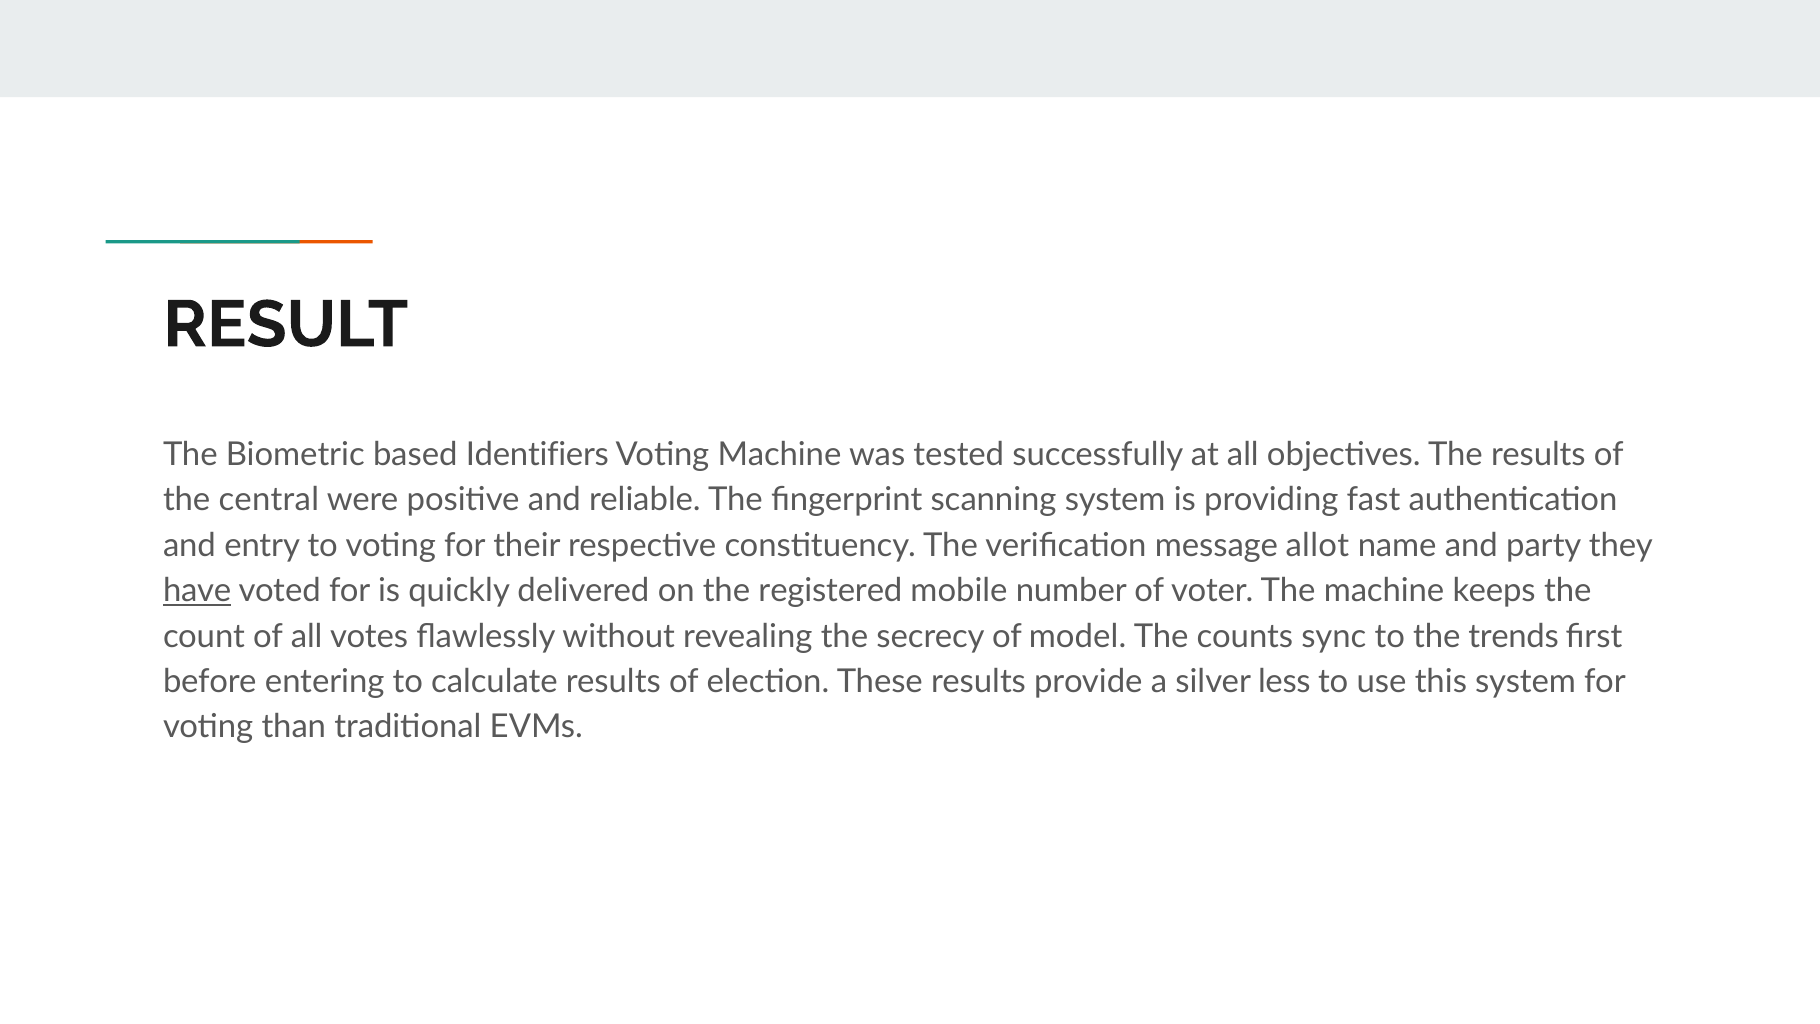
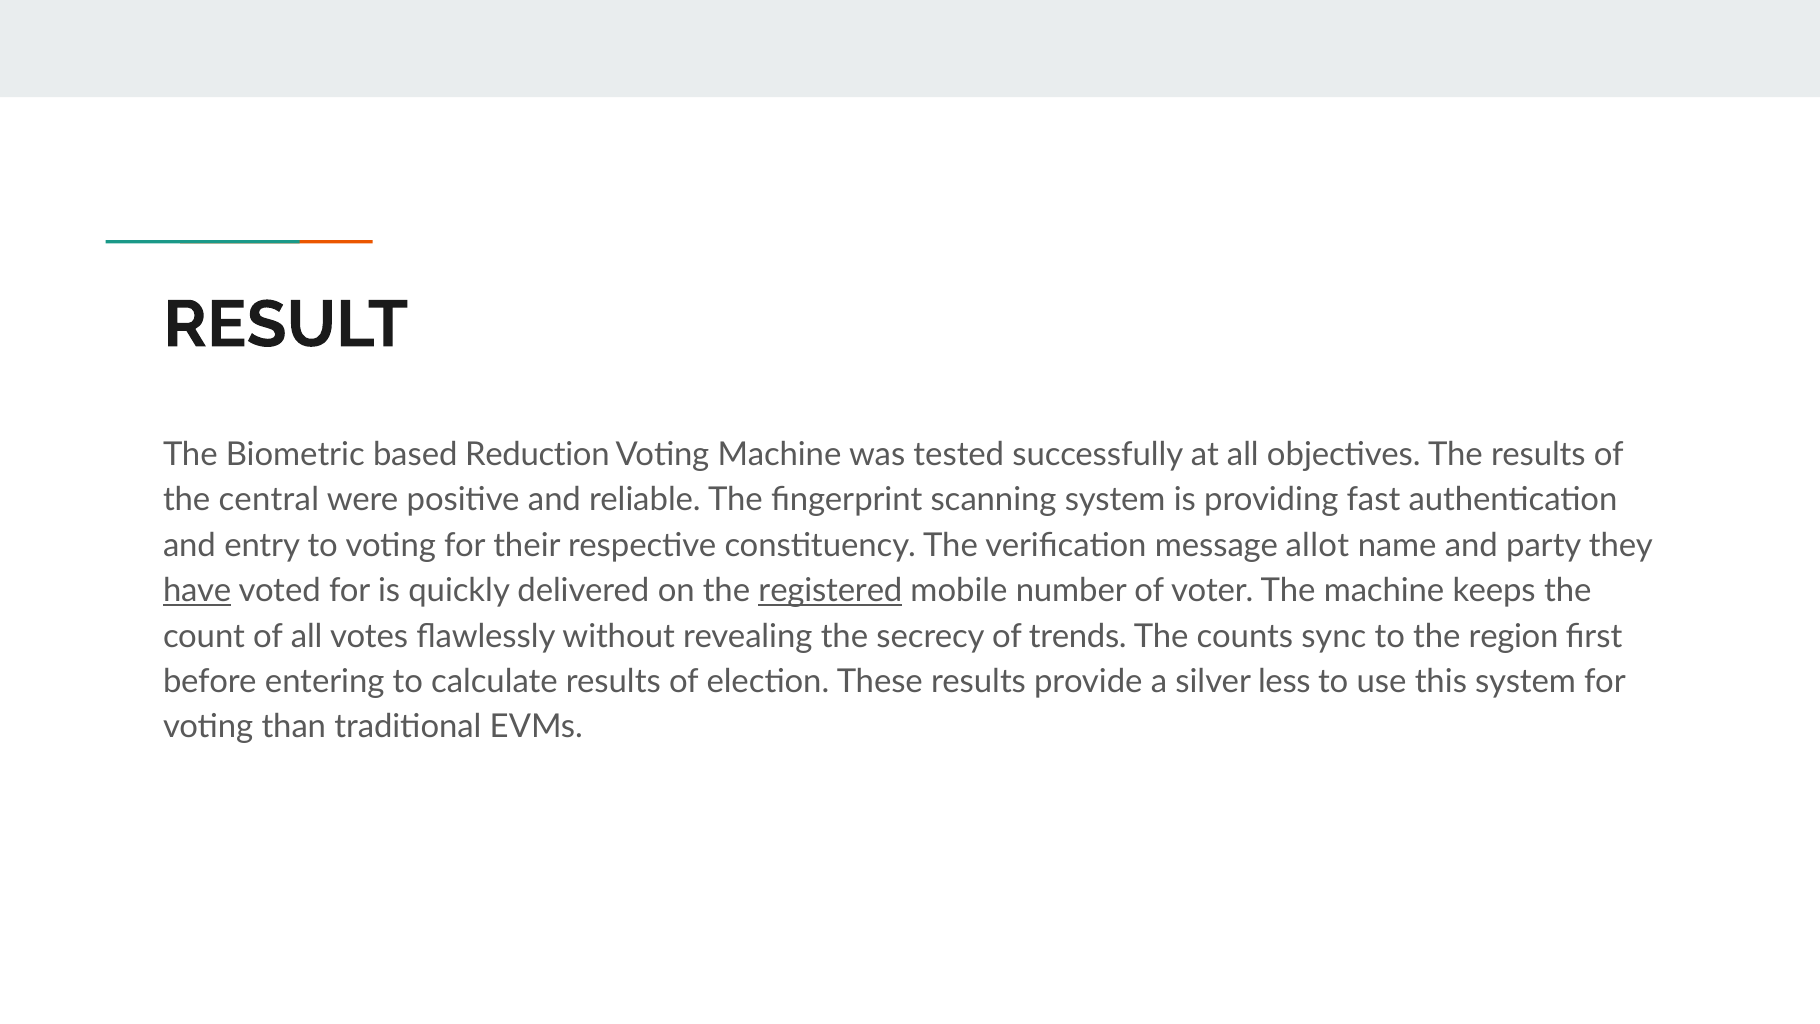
Identifiers: Identifiers -> Reduction (537, 455)
registered underline: none -> present (830, 591)
model: model -> trends (1078, 636)
trends: trends -> region (1514, 636)
